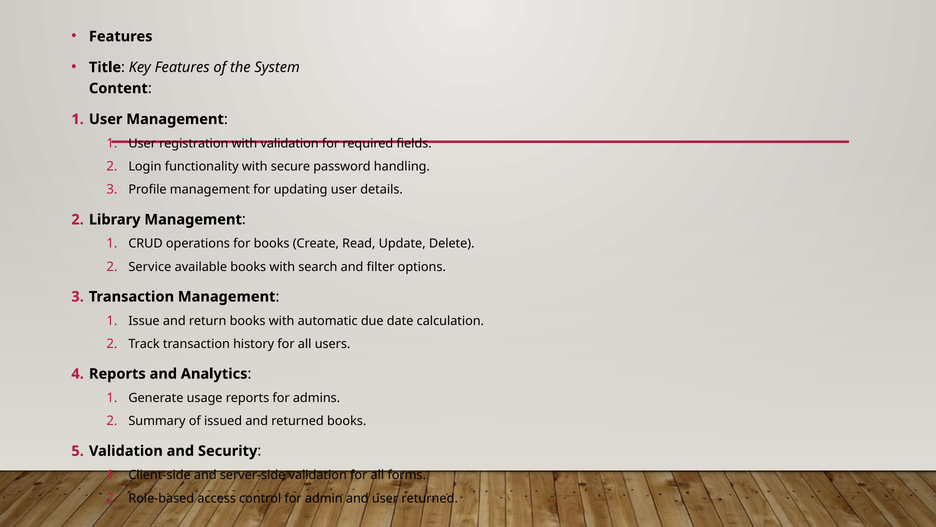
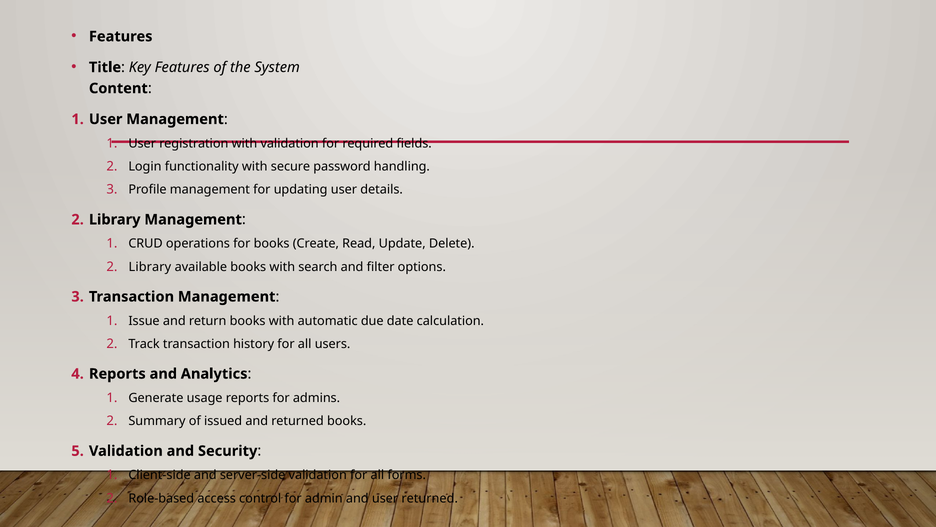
Service: Service -> Library (150, 267)
